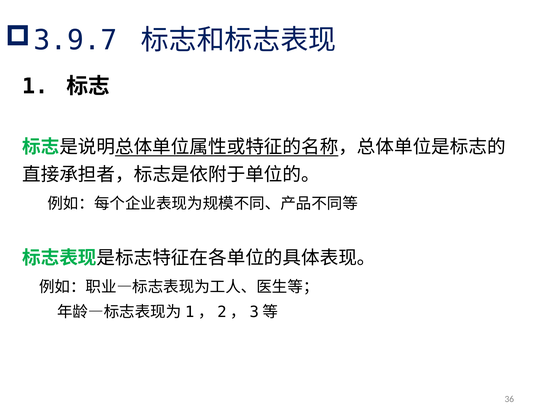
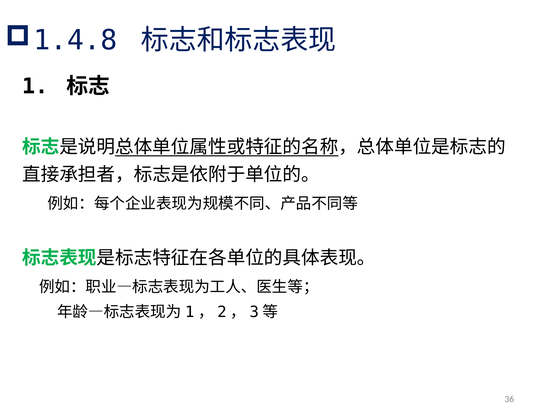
3.9.7: 3.9.7 -> 1.4.8 (75, 40)
